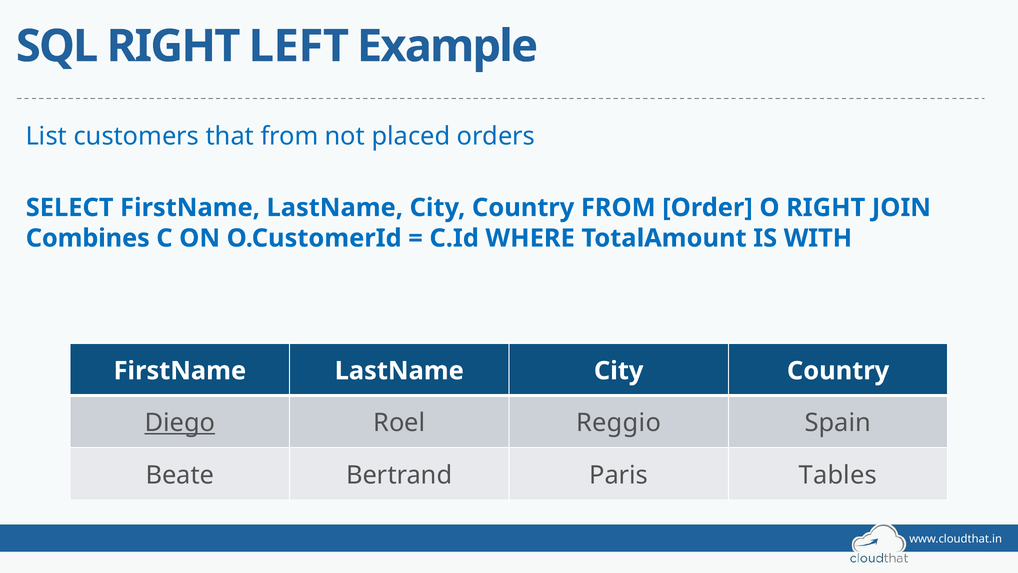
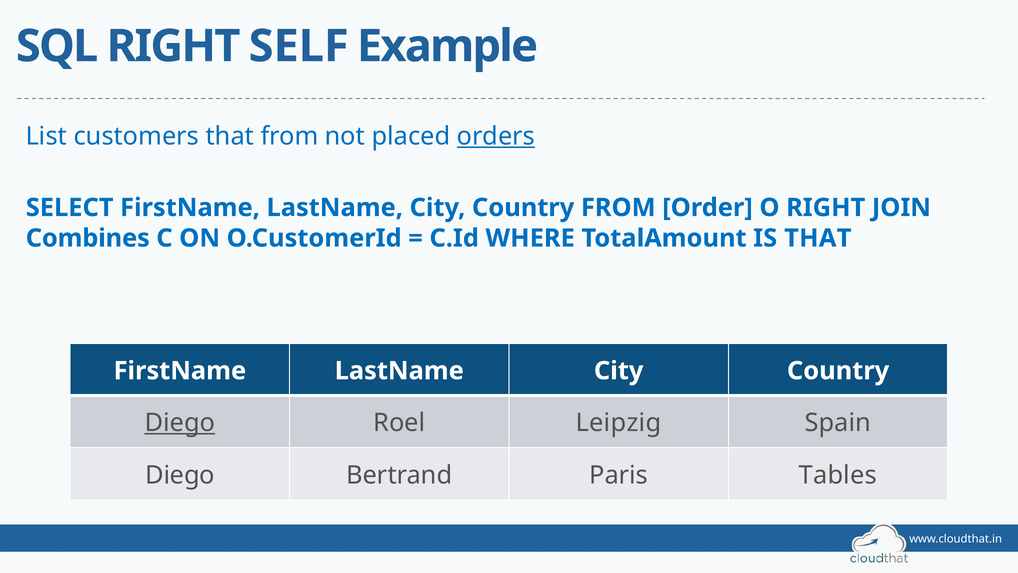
LEFT: LEFT -> SELF (299, 46)
orders underline: none -> present (496, 136)
IS WITH: WITH -> THAT (818, 238)
Reggio: Reggio -> Leipzig (619, 423)
Beate: Beate -> Diego (180, 475)
